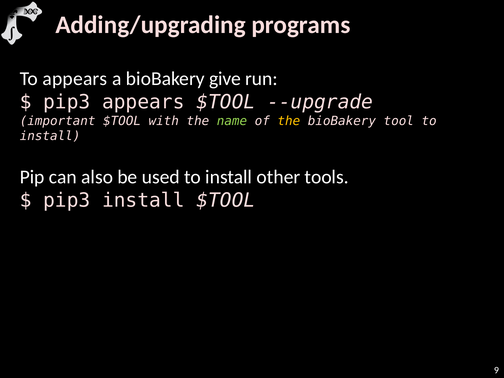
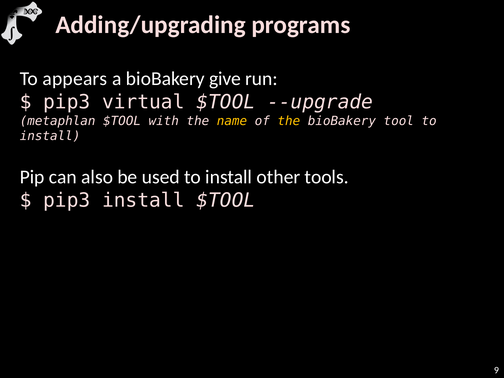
pip3 appears: appears -> virtual (143, 102)
important: important -> metaphlan (58, 121)
name colour: light green -> yellow (232, 121)
